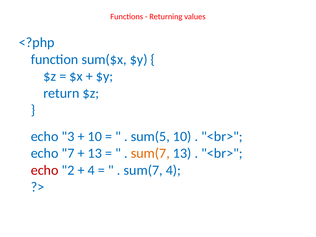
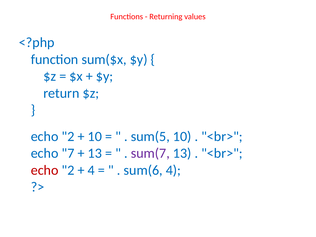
3: 3 -> 2 (68, 136)
sum(7 colour: orange -> purple (150, 153)
sum(7: sum(7 -> sum(6 (143, 170)
